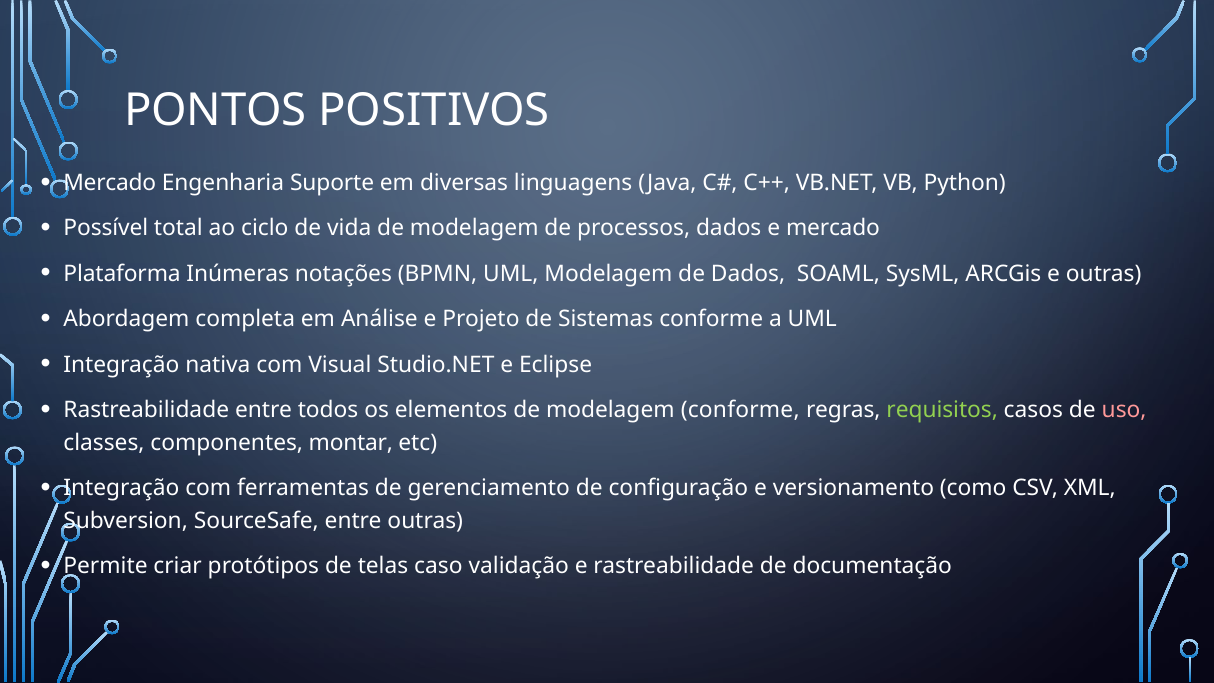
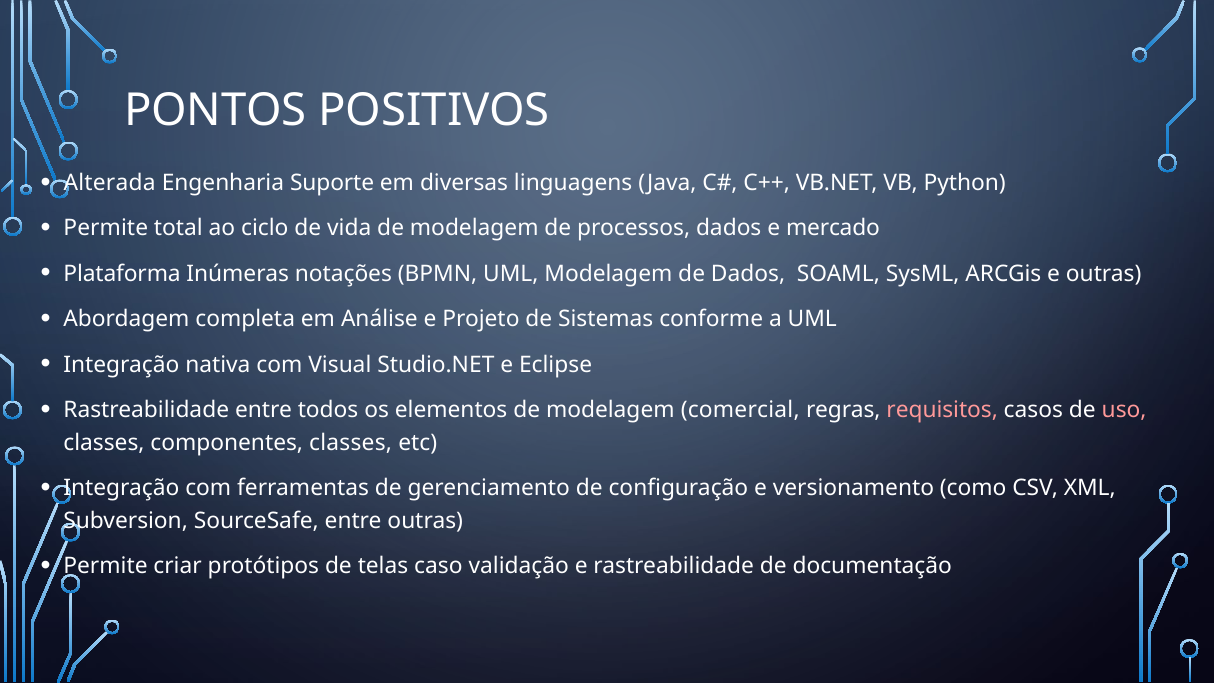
Mercado: Mercado -> Alterada (110, 183)
Possível: Possível -> Permite (106, 228)
modelagem conforme: conforme -> comercial (740, 410)
requisitos colour: light green -> pink (942, 410)
componentes montar: montar -> classes (351, 443)
